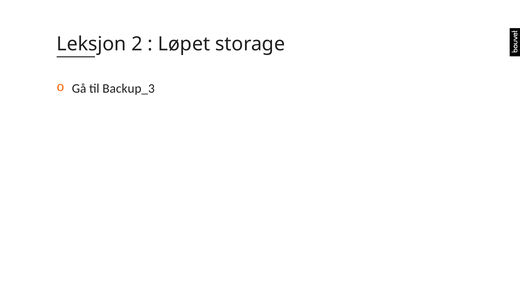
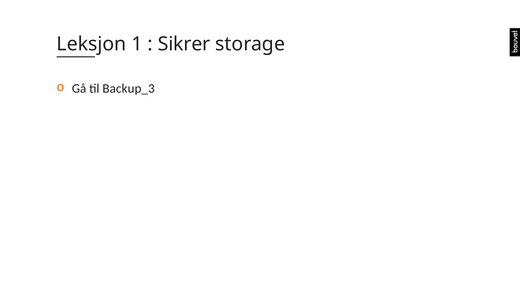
2: 2 -> 1 (137, 44)
Løpet: Løpet -> Sikrer (184, 44)
